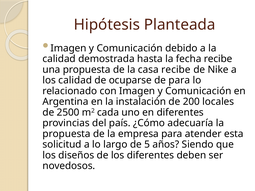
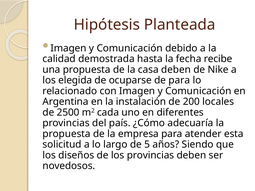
casa recibe: recibe -> deben (176, 70)
los calidad: calidad -> elegida (75, 80)
los diferentes: diferentes -> provincias (150, 155)
